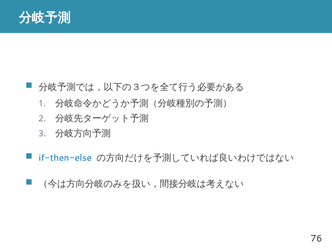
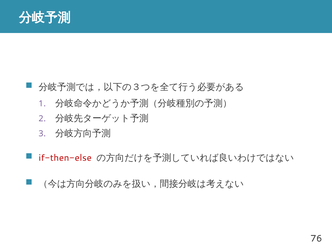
if-then-else colour: blue -> red (65, 158)
